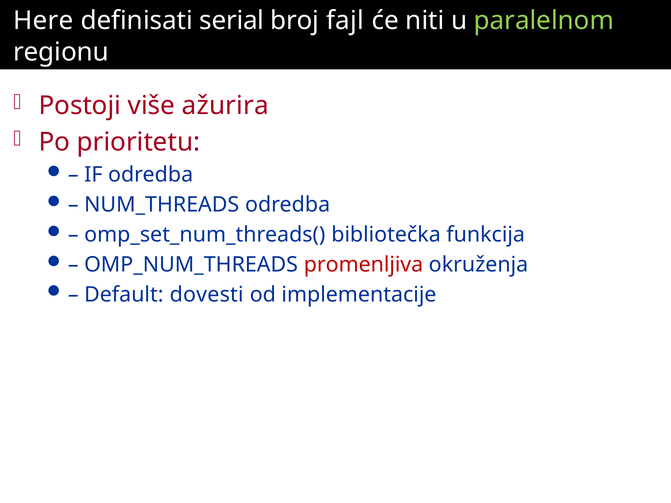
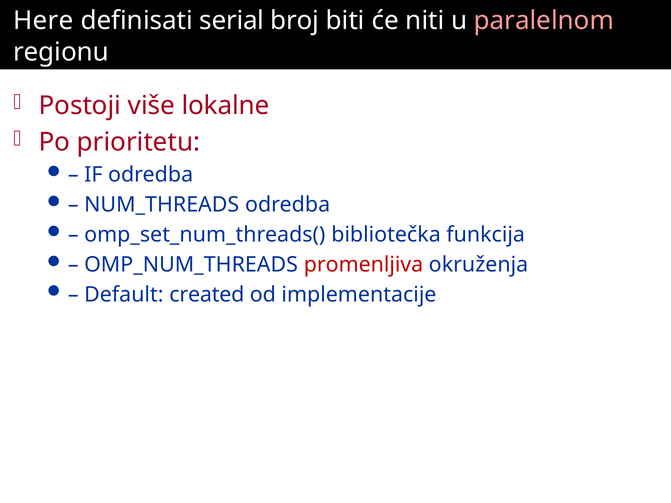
fajl: fajl -> biti (345, 21)
paralelnom colour: light green -> pink (544, 21)
ažurira: ažurira -> lokalne (225, 106)
dovesti: dovesti -> created (207, 295)
